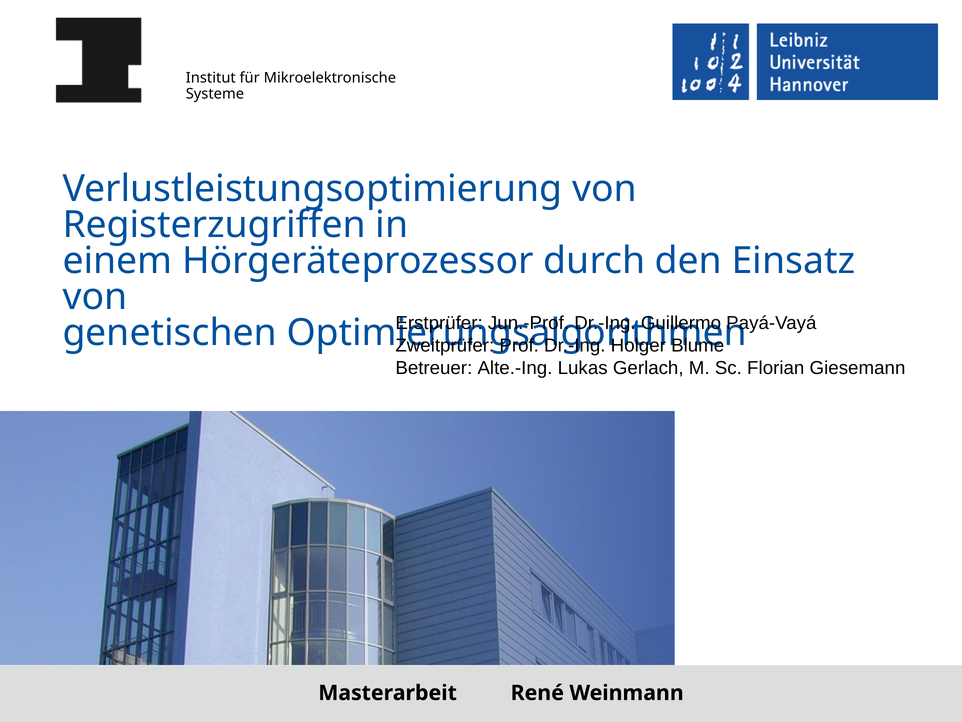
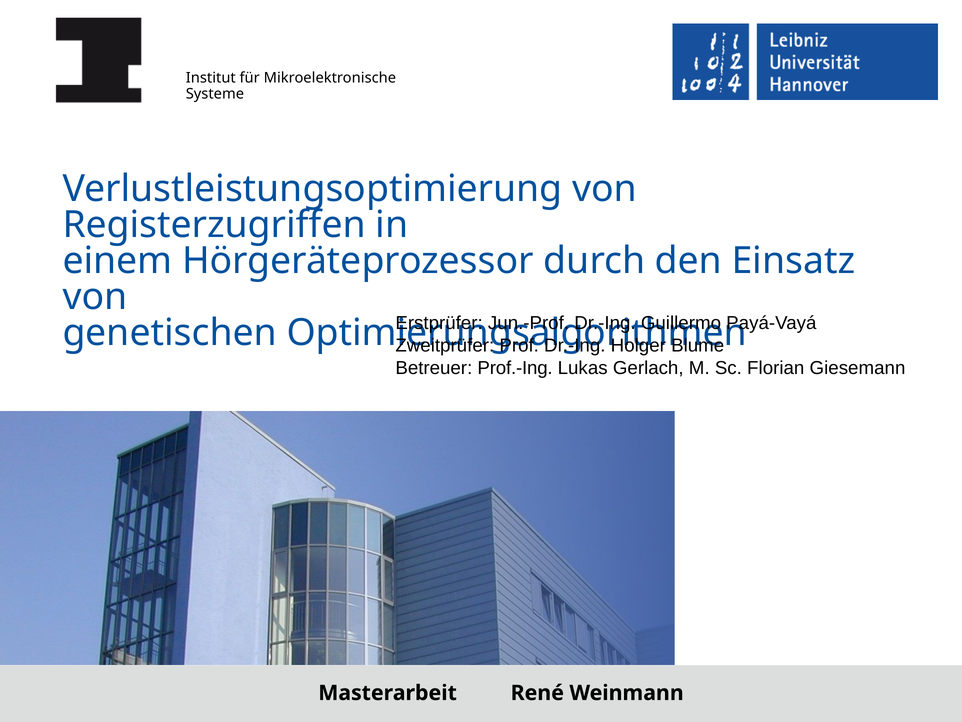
Alte.-Ing: Alte.-Ing -> Prof.-Ing (515, 368)
